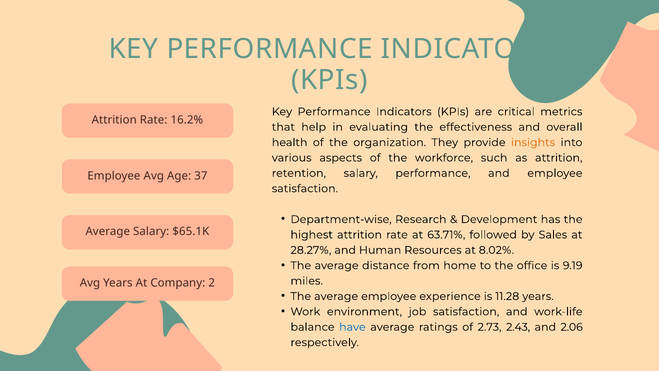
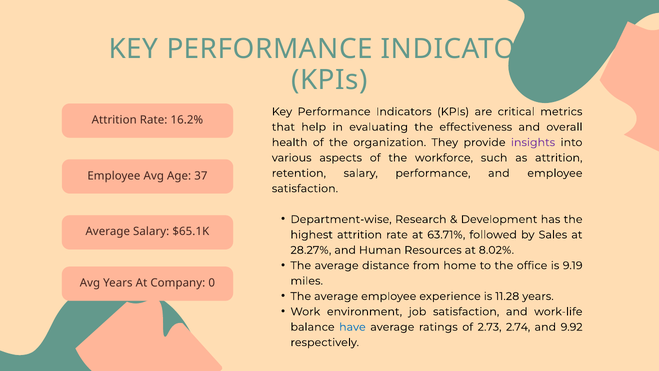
insights colour: orange -> purple (533, 142)
2: 2 -> 0 (212, 283)
2.43: 2.43 -> 2.74 (518, 327)
2.06: 2.06 -> 9.92 (572, 327)
